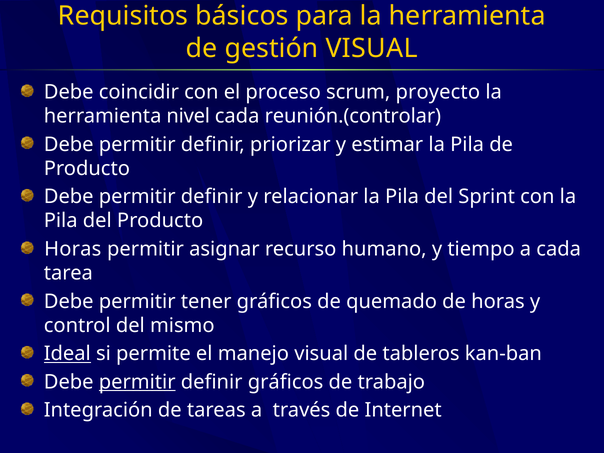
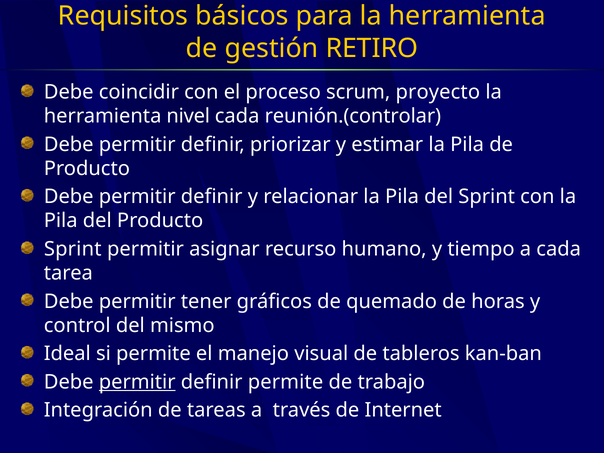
gestión VISUAL: VISUAL -> RETIRO (372, 48)
Horas: Horas -> Sprint (73, 249)
Ideal underline: present -> none (67, 354)
definir gráficos: gráficos -> permite (286, 382)
